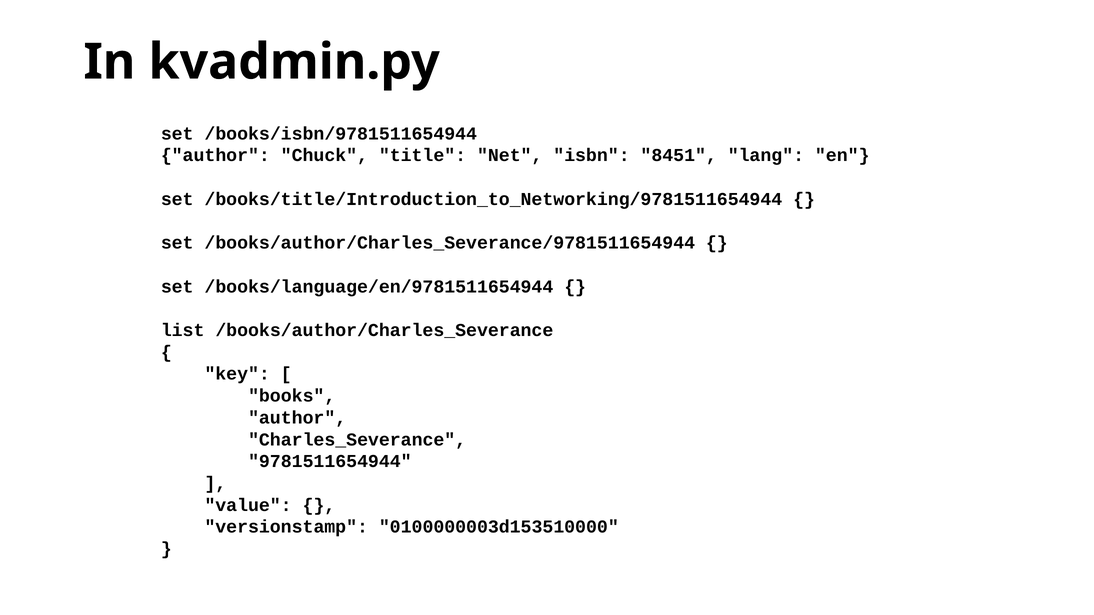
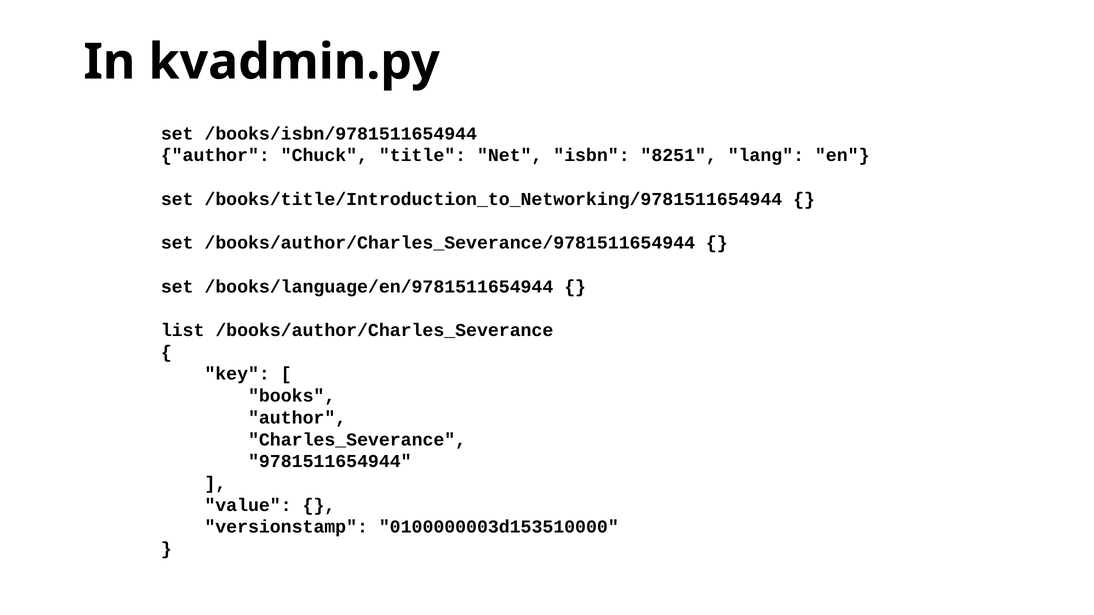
8451: 8451 -> 8251 (679, 155)
